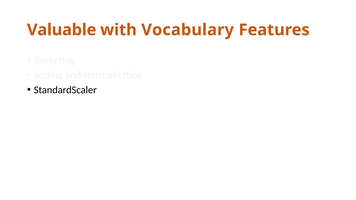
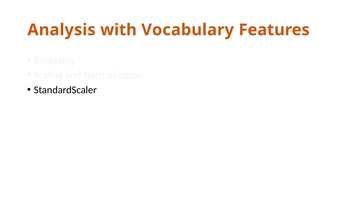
Valuable: Valuable -> Analysis (61, 30)
